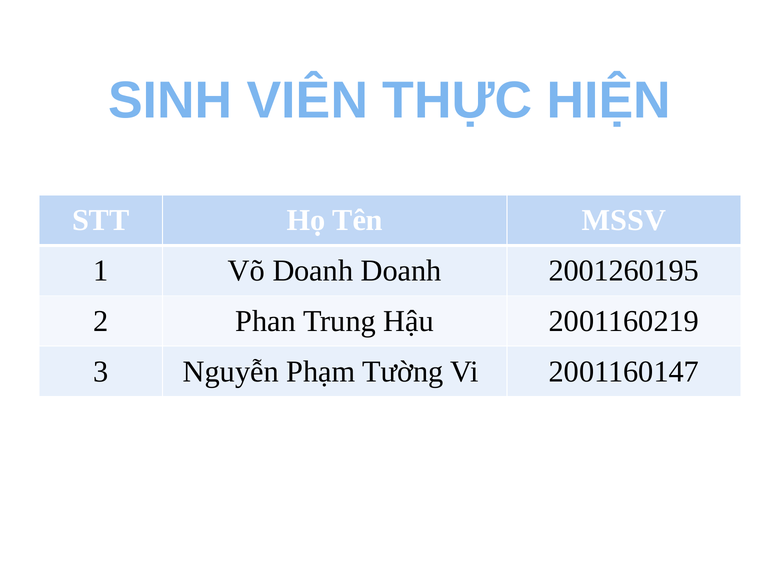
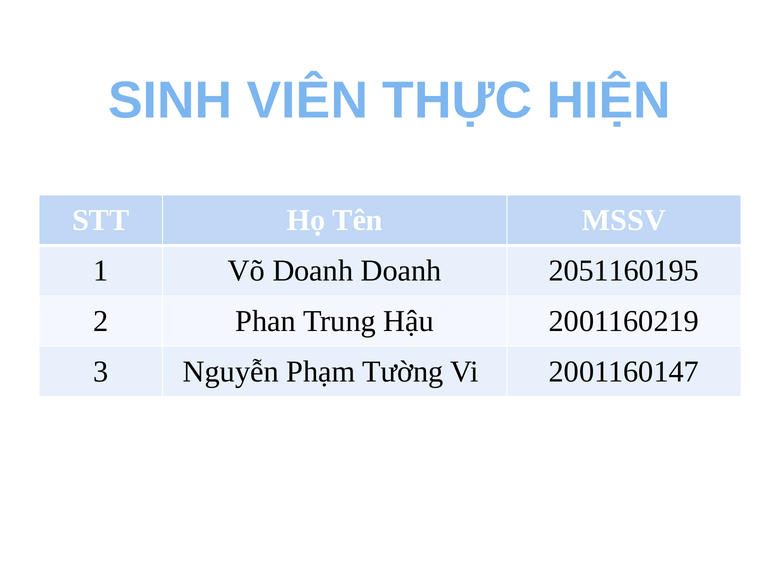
2001260195: 2001260195 -> 2051160195 (624, 271)
